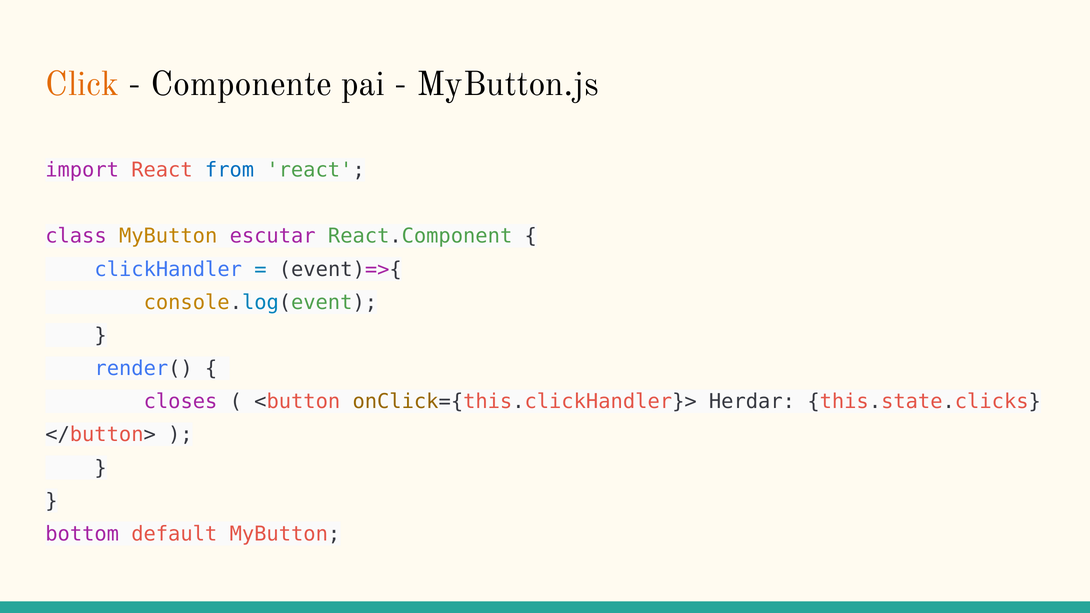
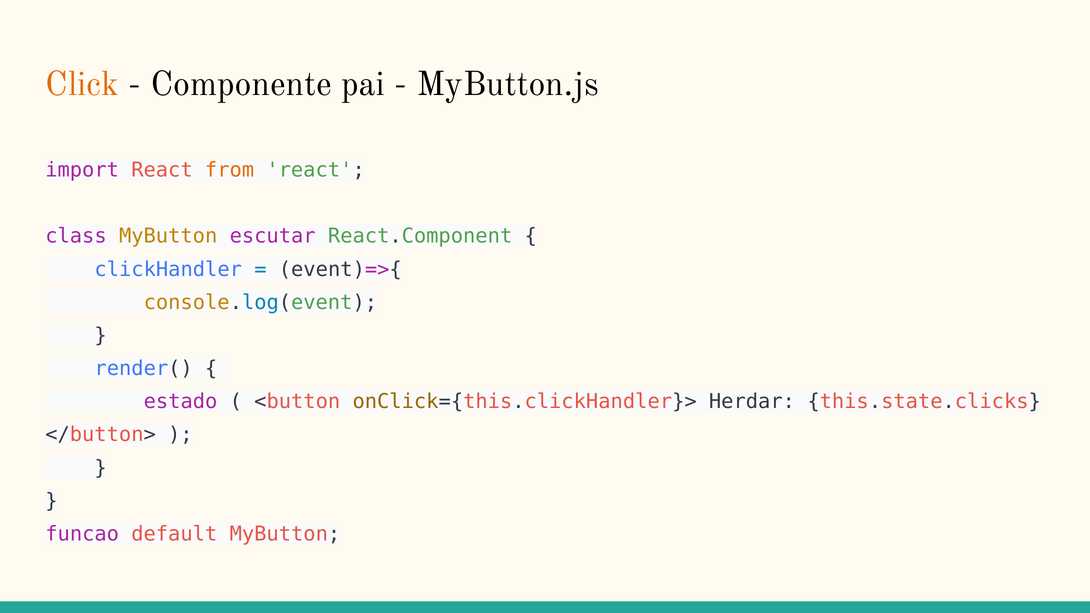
from colour: blue -> orange (230, 170)
closes: closes -> estado (181, 402)
bottom: bottom -> funcao (82, 534)
